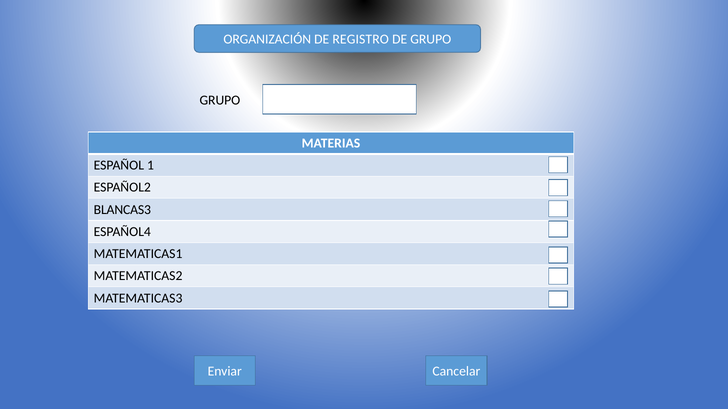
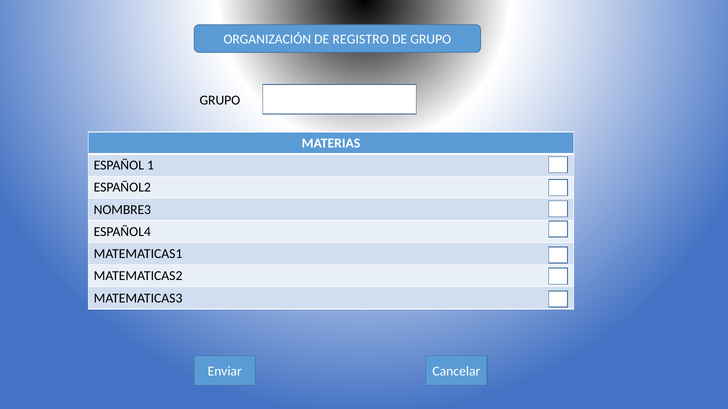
BLANCAS3: BLANCAS3 -> NOMBRE3 (122, 210)
